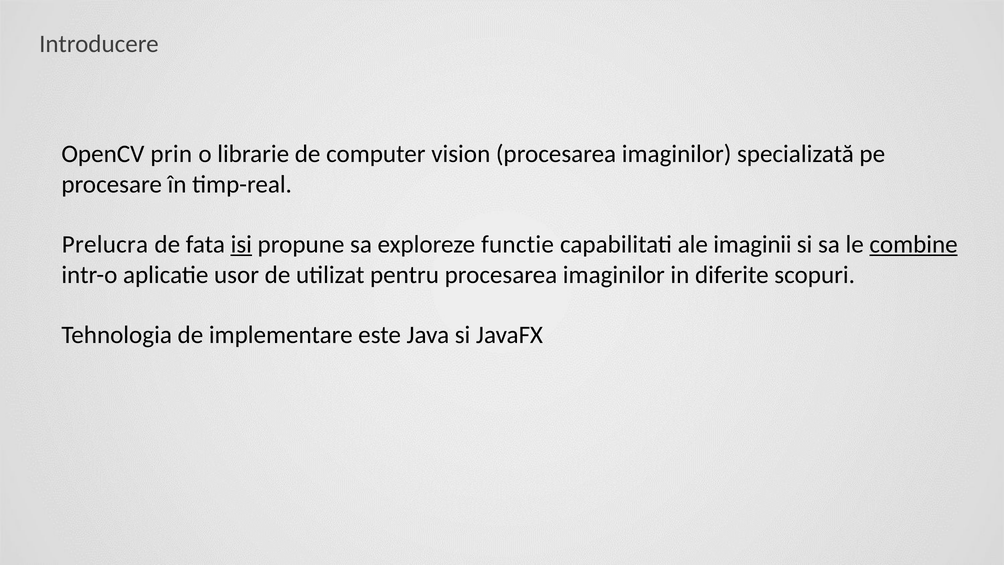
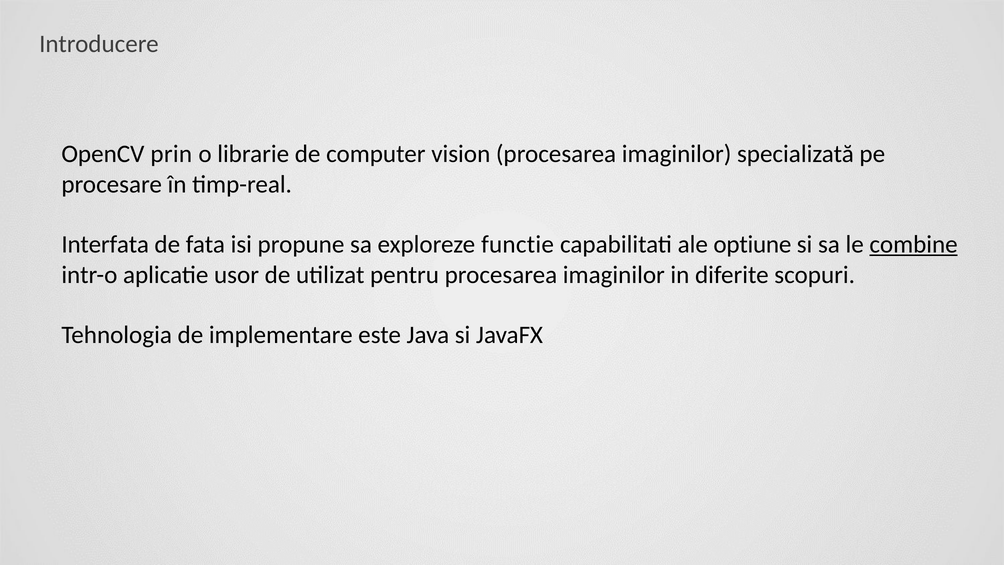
Prelucra: Prelucra -> Interfata (105, 244)
isi underline: present -> none (241, 244)
imaginii: imaginii -> optiune (752, 244)
